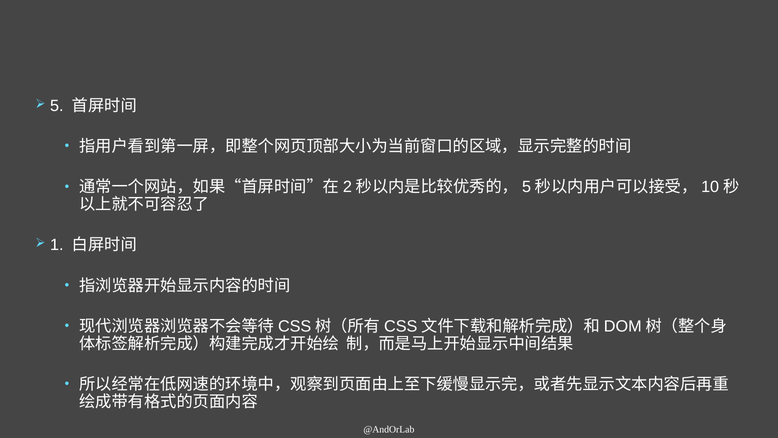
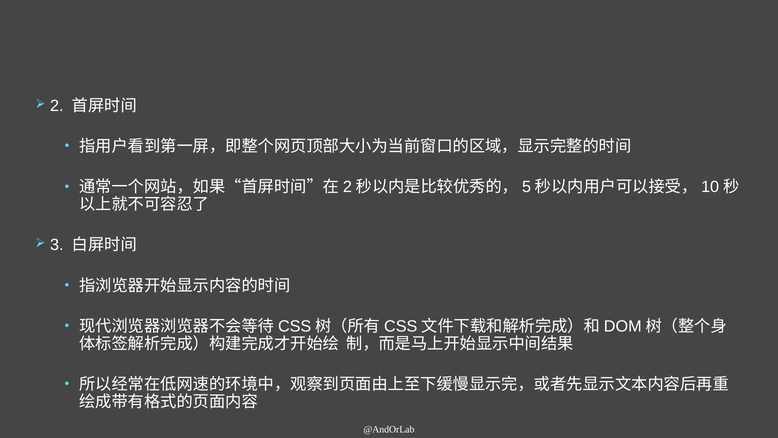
5: 5 -> 2 (57, 106)
1: 1 -> 3 (57, 245)
